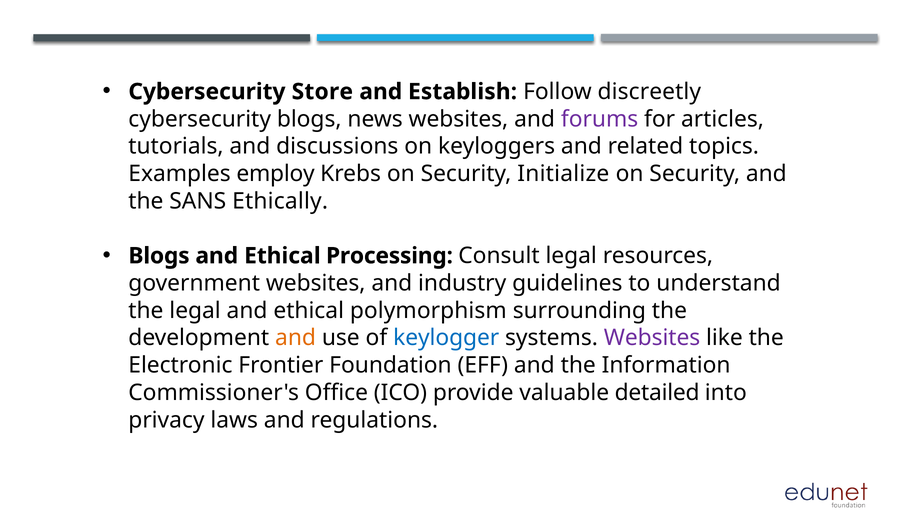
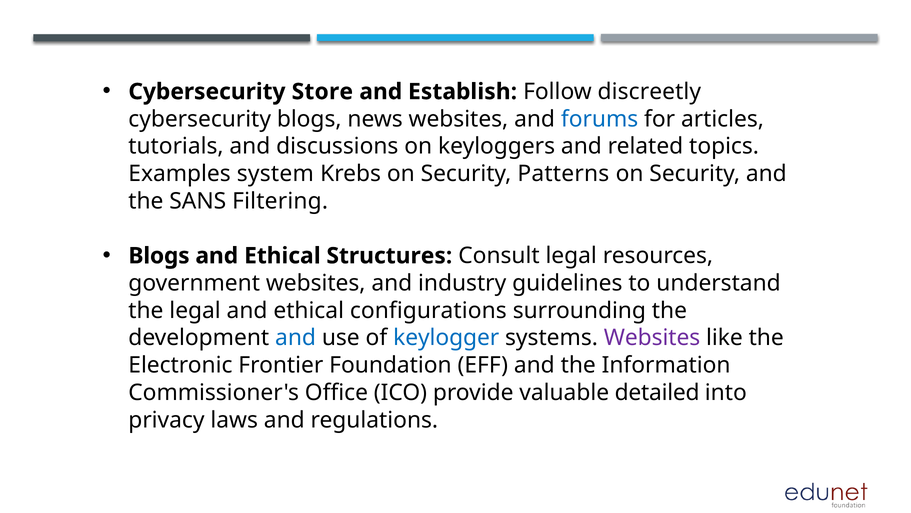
forums colour: purple -> blue (600, 119)
employ: employ -> system (275, 174)
Initialize: Initialize -> Patterns (563, 174)
Ethically: Ethically -> Filtering (280, 201)
Processing: Processing -> Structures (389, 256)
polymorphism: polymorphism -> configurations (428, 310)
and colour: orange -> blue (296, 338)
